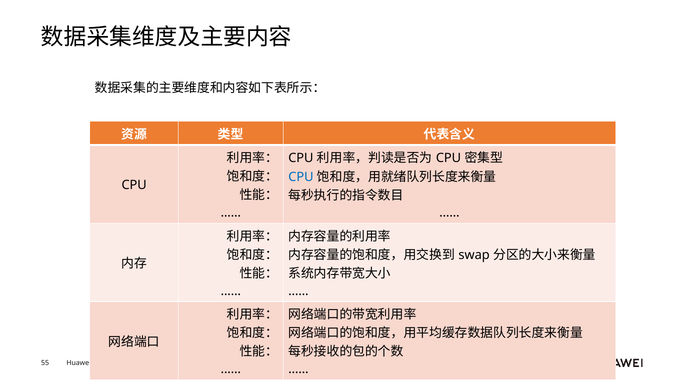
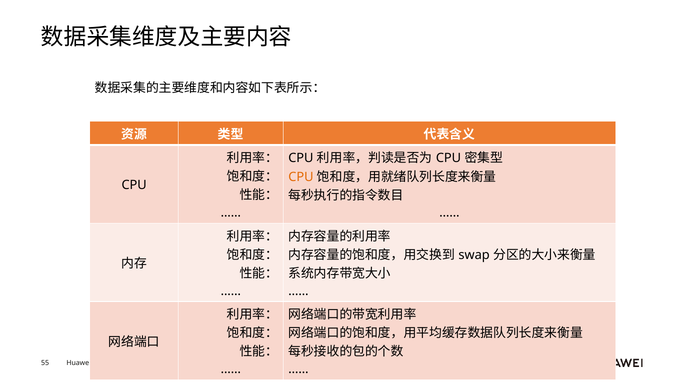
CPU colour: blue -> orange (301, 177)
